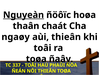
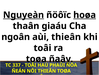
hoøa underline: none -> present (85, 15)
chaát: chaát -> giaáu (54, 26)
ngaøy: ngaøy -> ngoân (16, 37)
